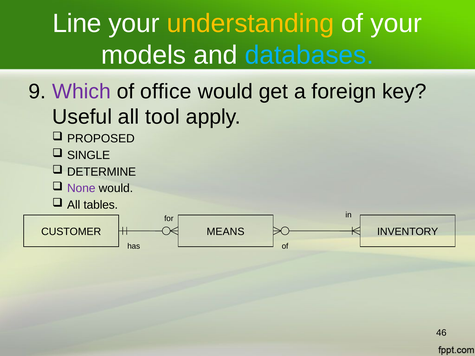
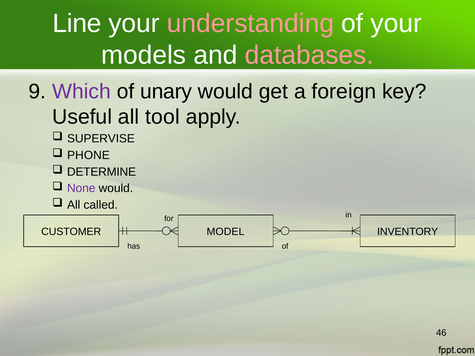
understanding colour: yellow -> pink (251, 24)
databases colour: light blue -> pink (309, 55)
office: office -> unary (166, 92)
PROPOSED: PROPOSED -> SUPERVISE (101, 139)
SINGLE: SINGLE -> PHONE (88, 155)
tables: tables -> called (101, 205)
MEANS: MEANS -> MODEL (226, 232)
